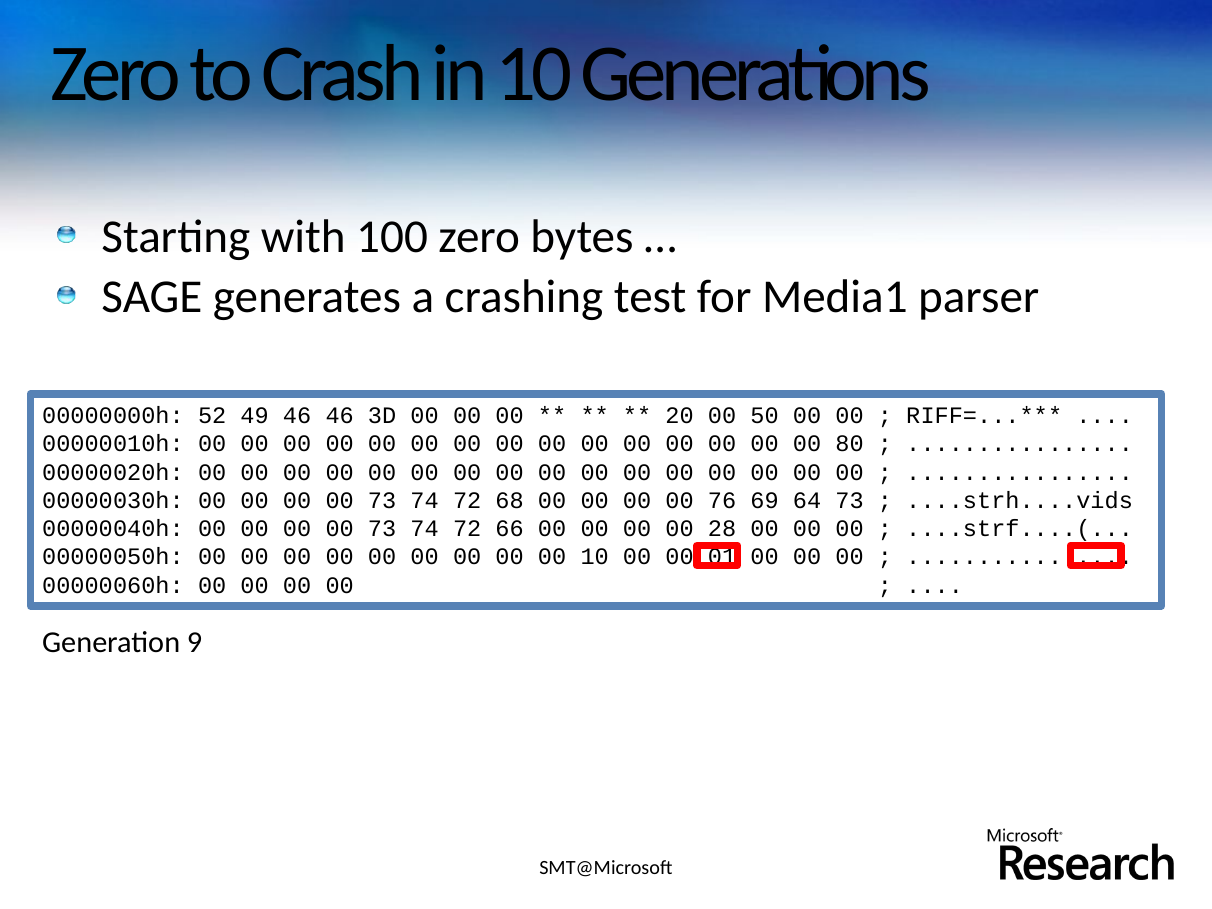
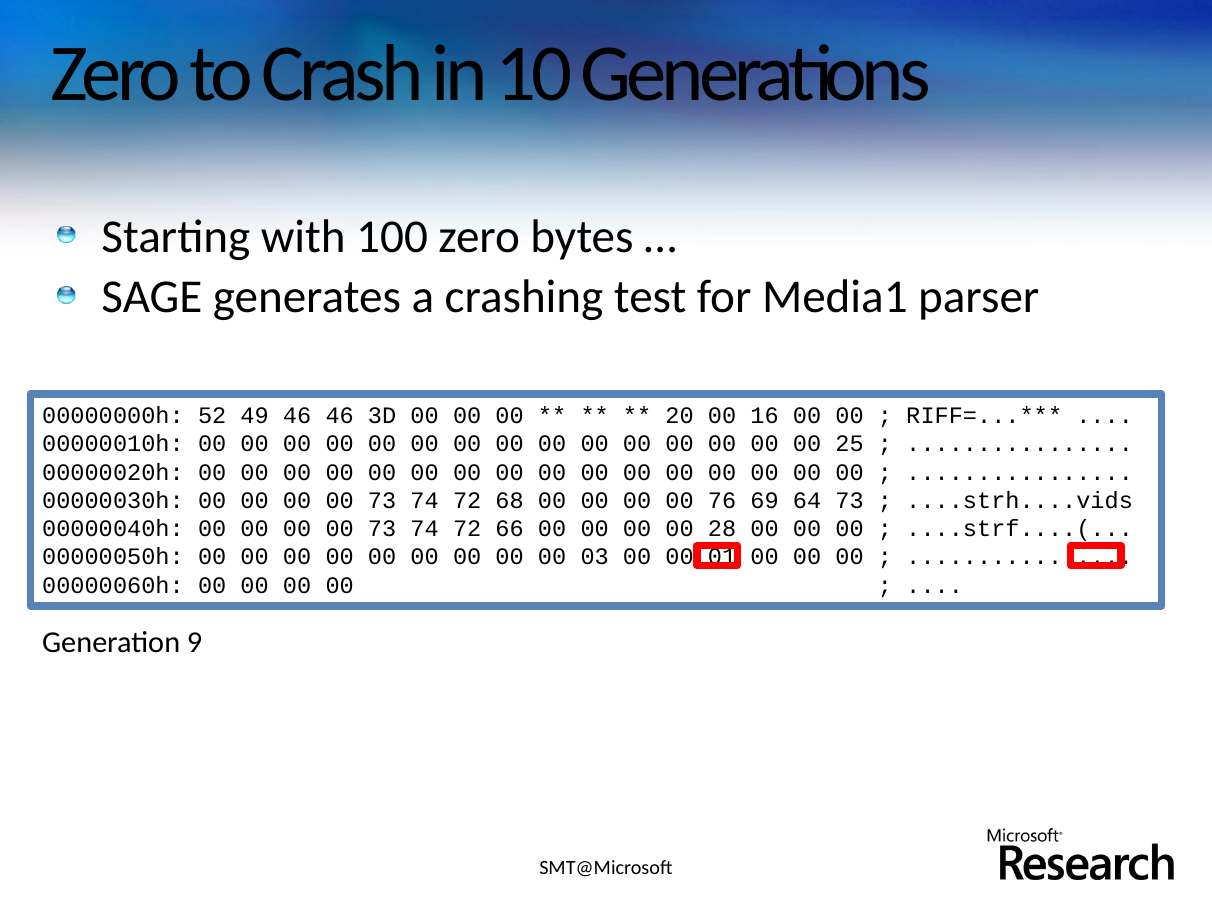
50: 50 -> 16 (765, 416)
80: 80 -> 25 (850, 444)
00 10: 10 -> 03 (595, 557)
